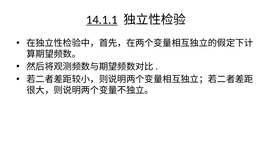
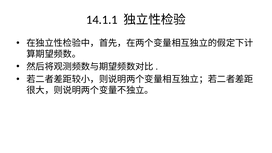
14.1.1 underline: present -> none (102, 20)
